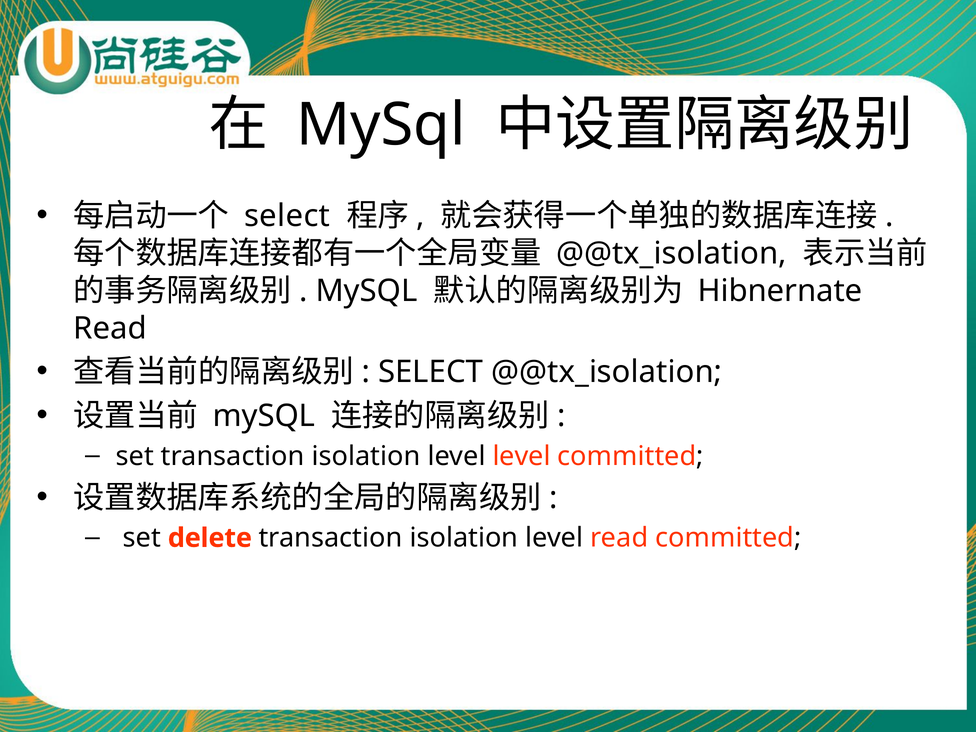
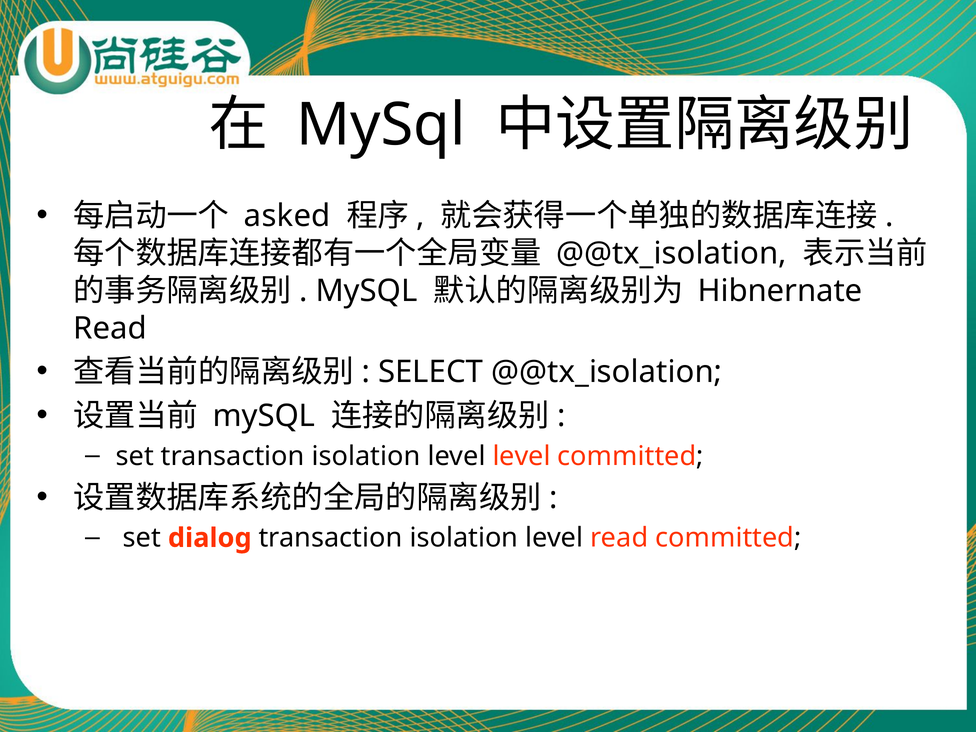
select: select -> asked (287, 216)
delete: delete -> dialog (210, 538)
